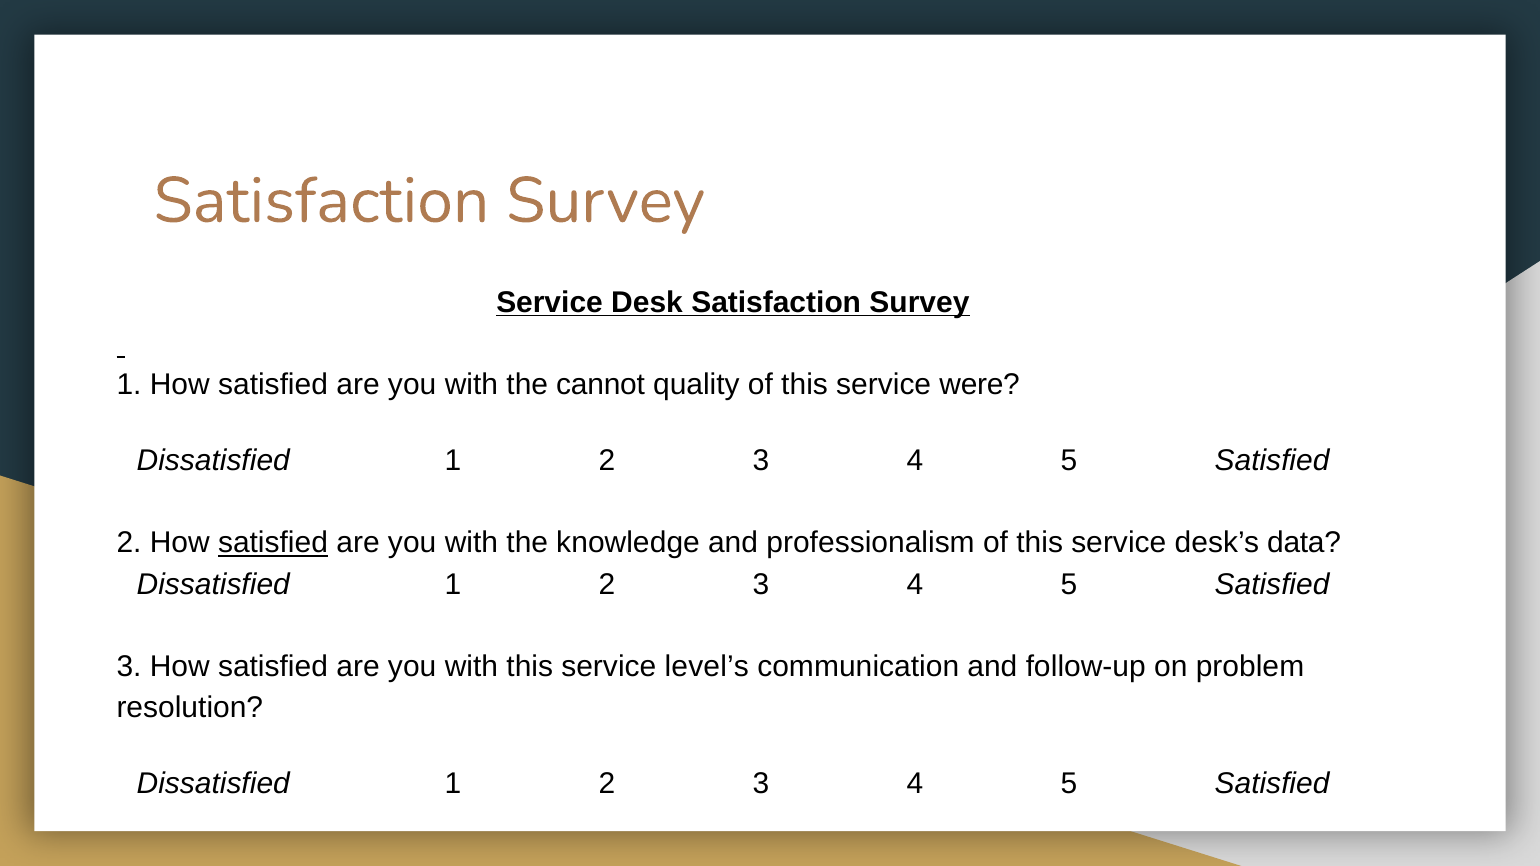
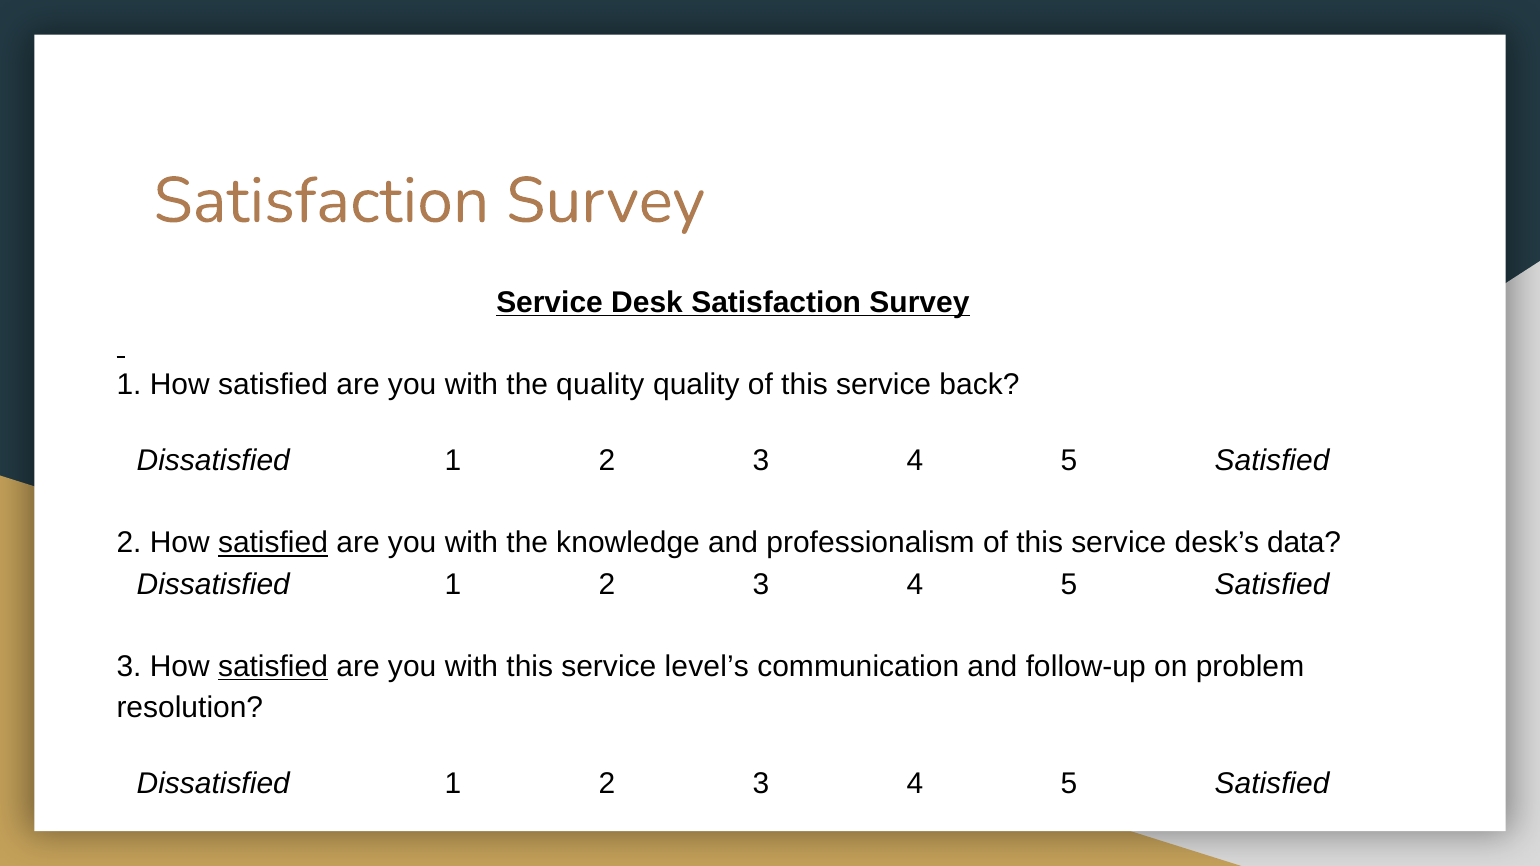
the cannot: cannot -> quality (600, 385)
were: were -> back (979, 385)
satisfied underline: none -> present (273, 667)
